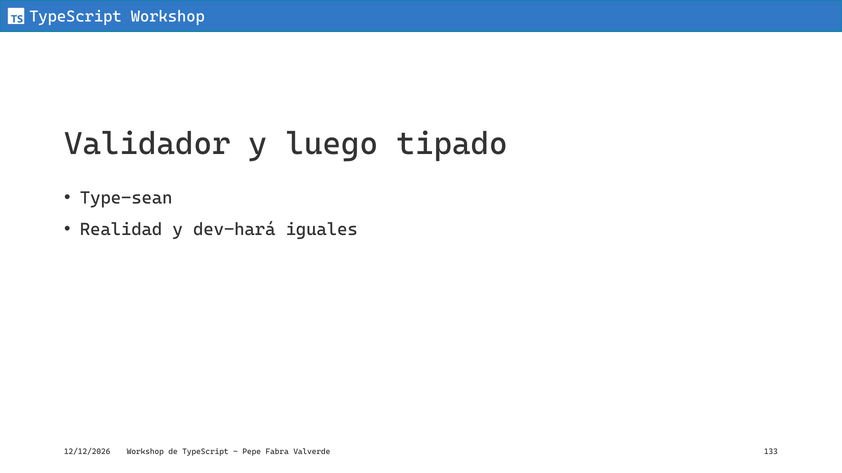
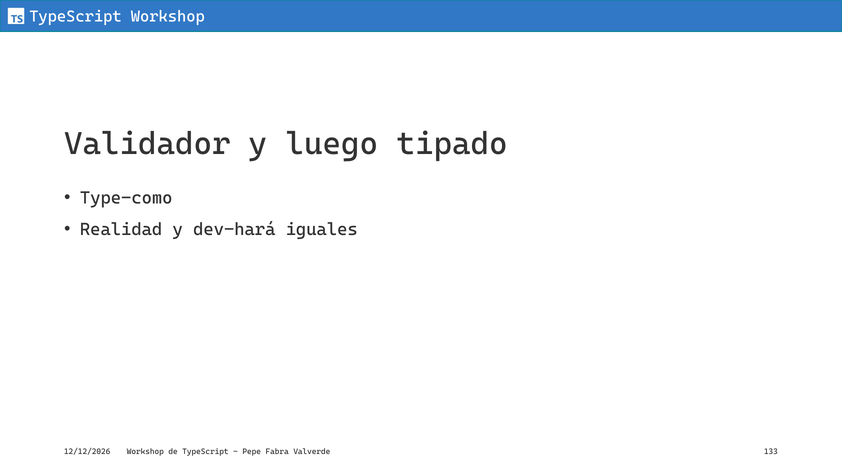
Type-sean: Type-sean -> Type-como (126, 198)
